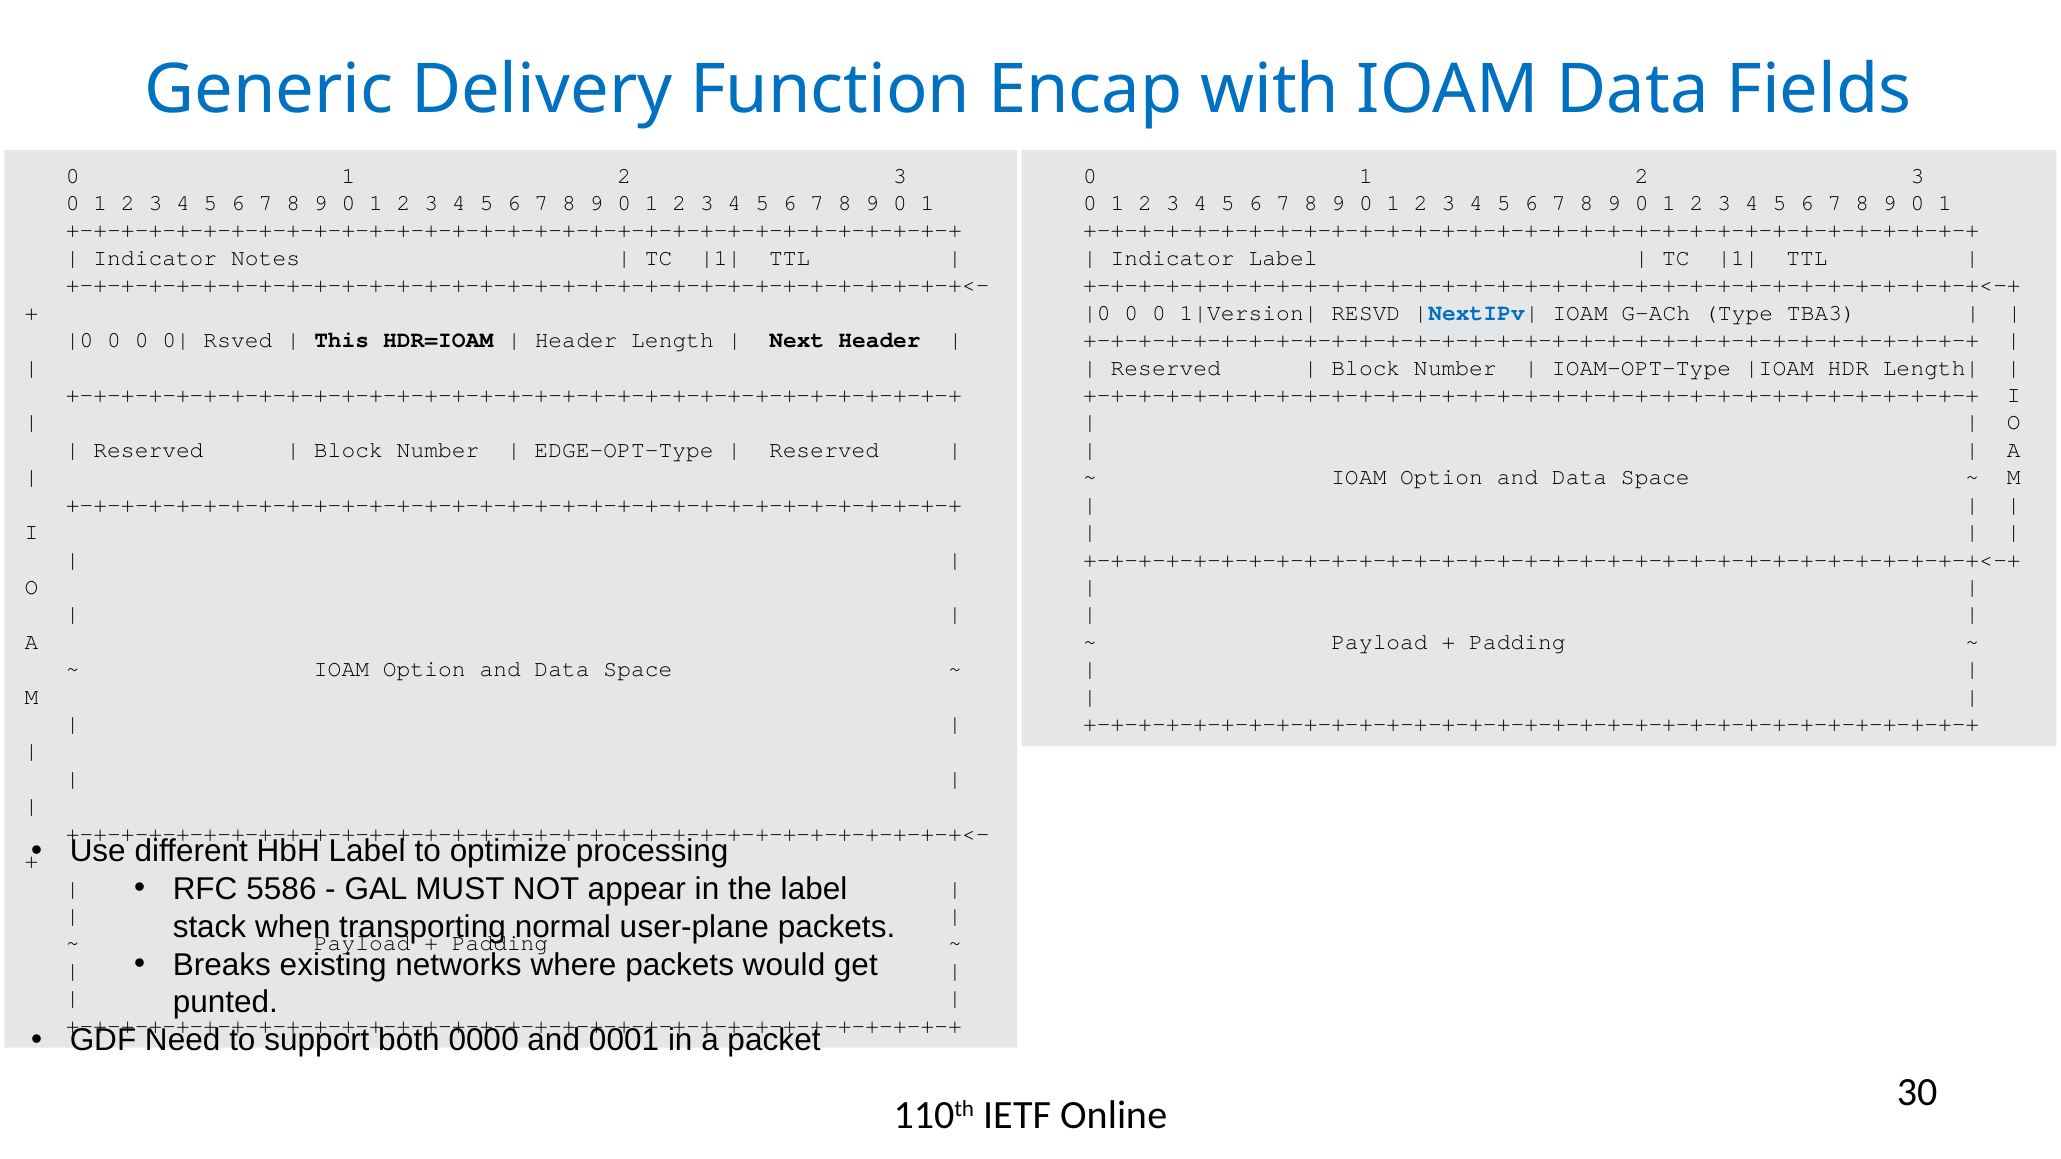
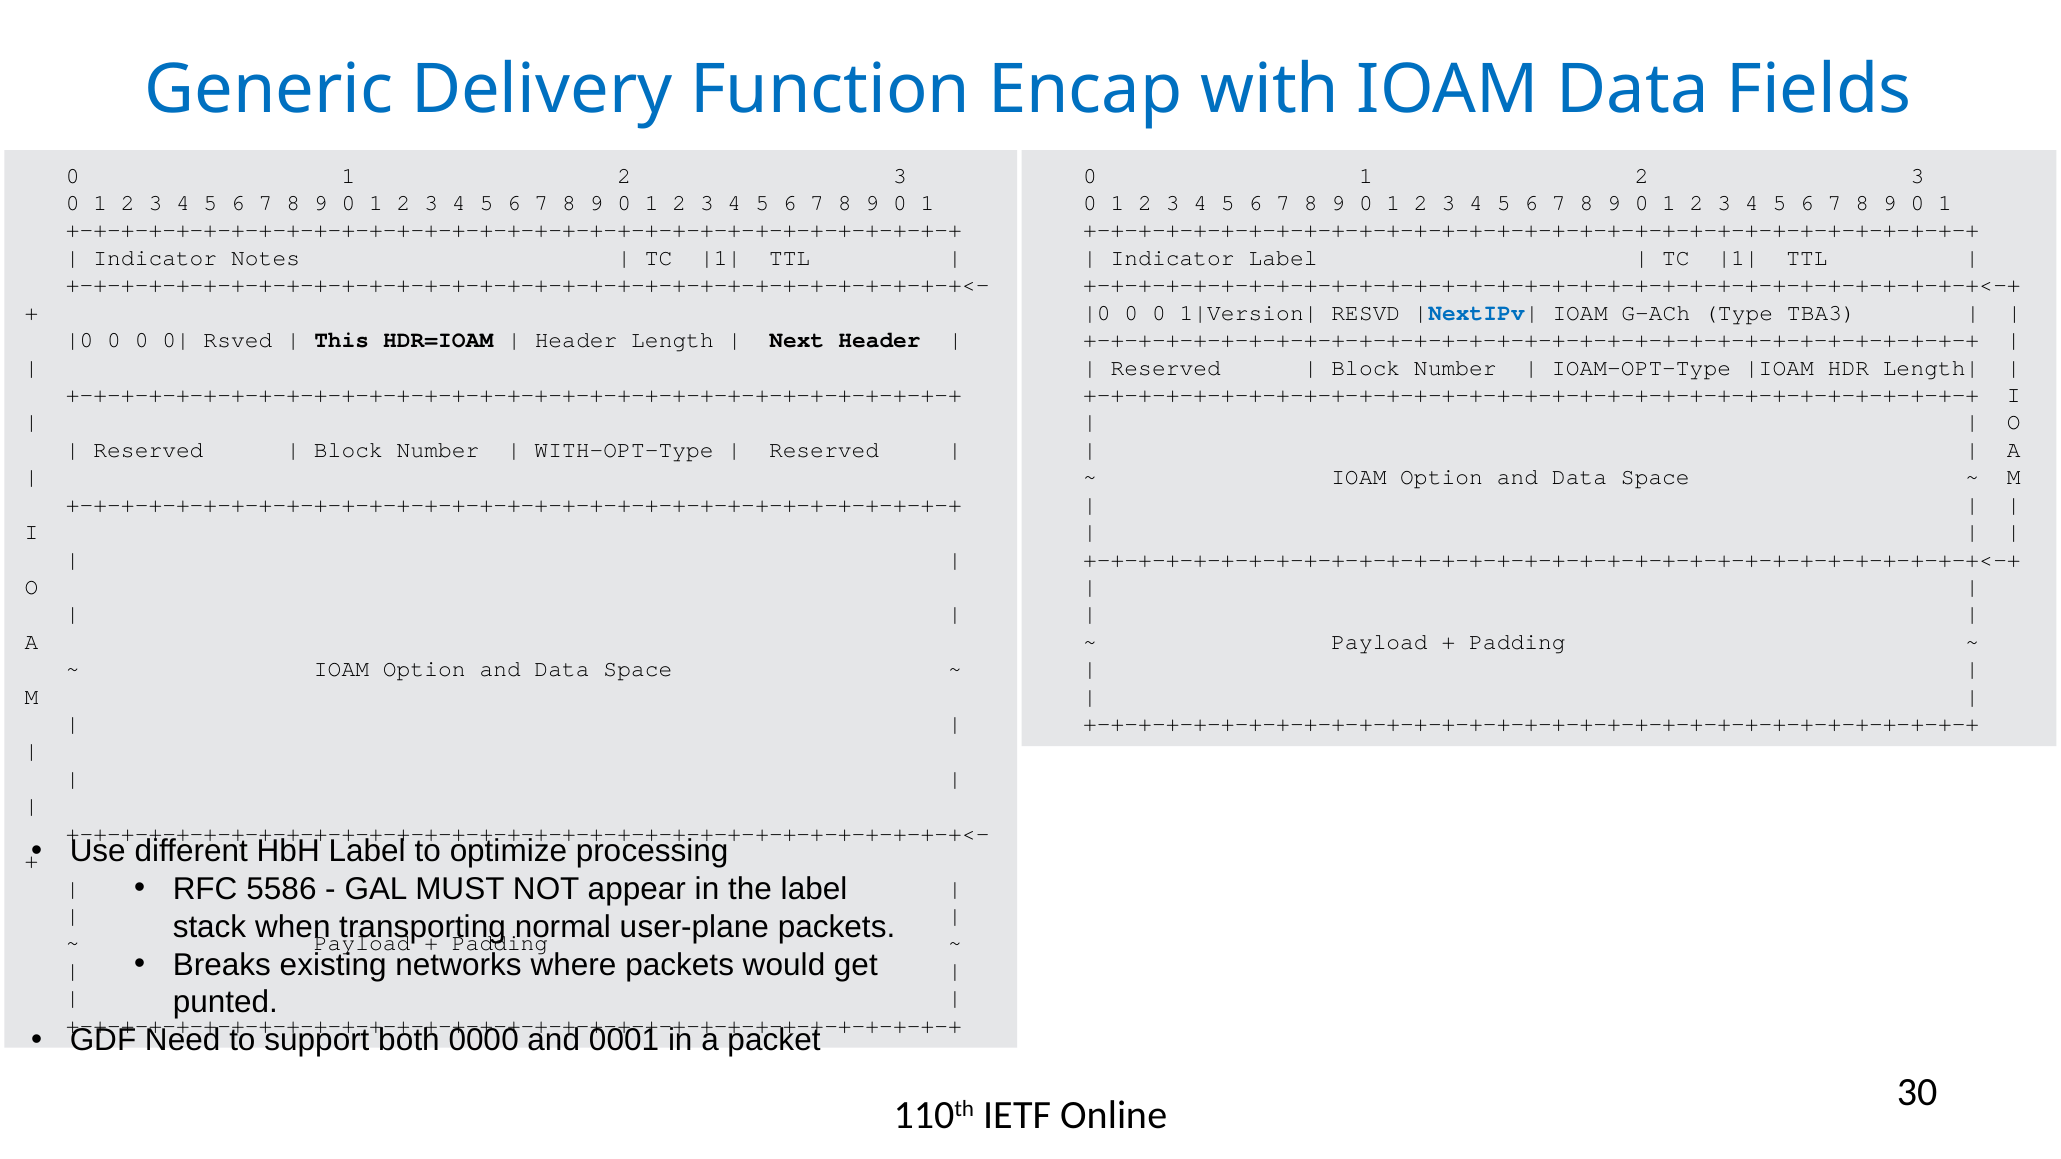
EDGE-OPT-Type: EDGE-OPT-Type -> WITH-OPT-Type (624, 450)
